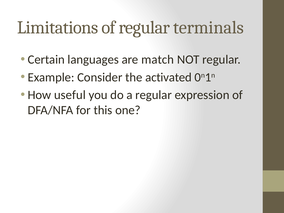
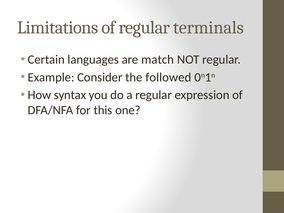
activated: activated -> followed (168, 77)
useful: useful -> syntax (70, 95)
